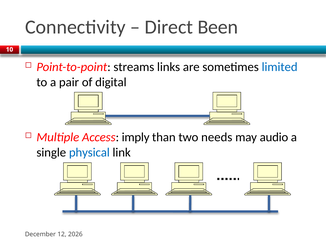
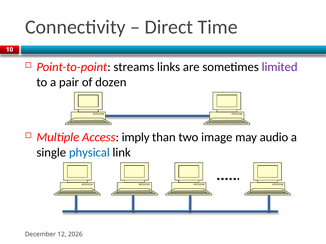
Been: Been -> Time (218, 27)
limited colour: blue -> purple (280, 67)
digital: digital -> dozen (111, 82)
needs: needs -> image (217, 138)
